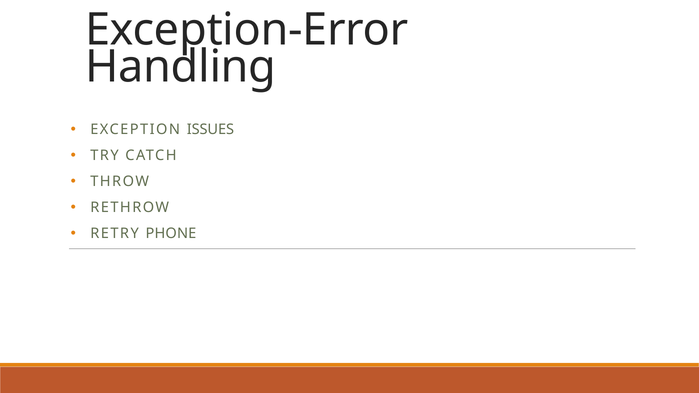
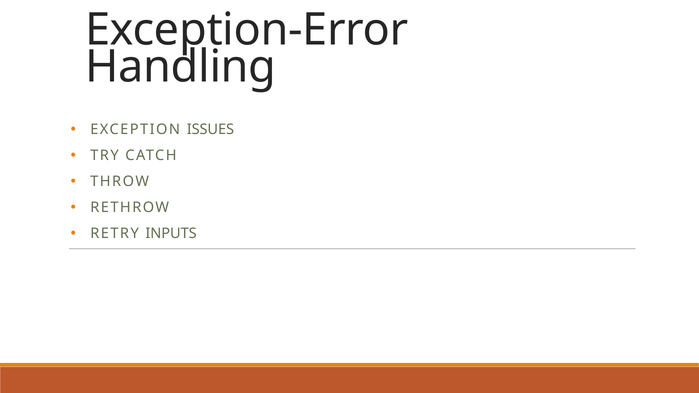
PHONE: PHONE -> INPUTS (171, 233)
